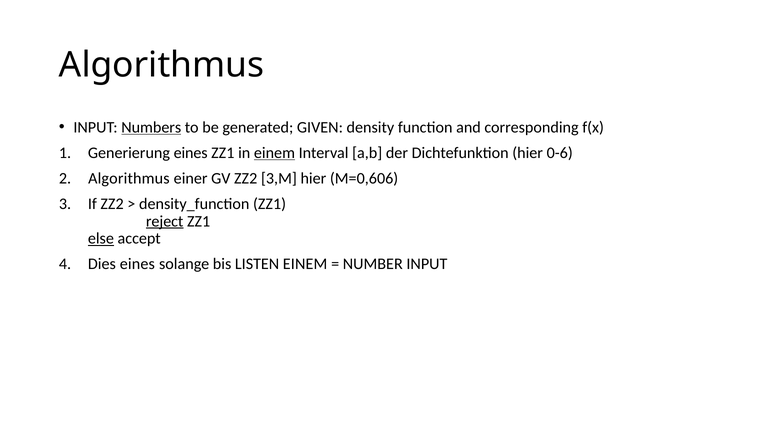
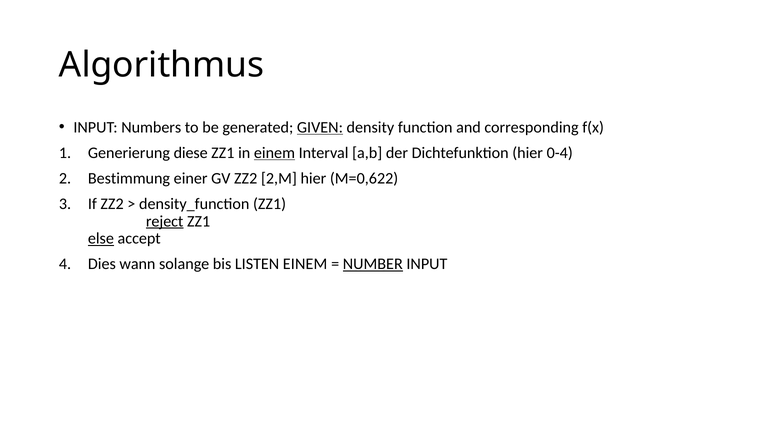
Numbers underline: present -> none (151, 127)
GIVEN underline: none -> present (320, 127)
Generierung eines: eines -> diese (191, 153)
0-6: 0-6 -> 0-4 (560, 153)
Algorithmus: Algorithmus -> Bestimmung (129, 178)
3,M: 3,M -> 2,M (279, 178)
M=0,606: M=0,606 -> M=0,622 (364, 178)
Dies eines: eines -> wann (137, 264)
NUMBER underline: none -> present (373, 264)
